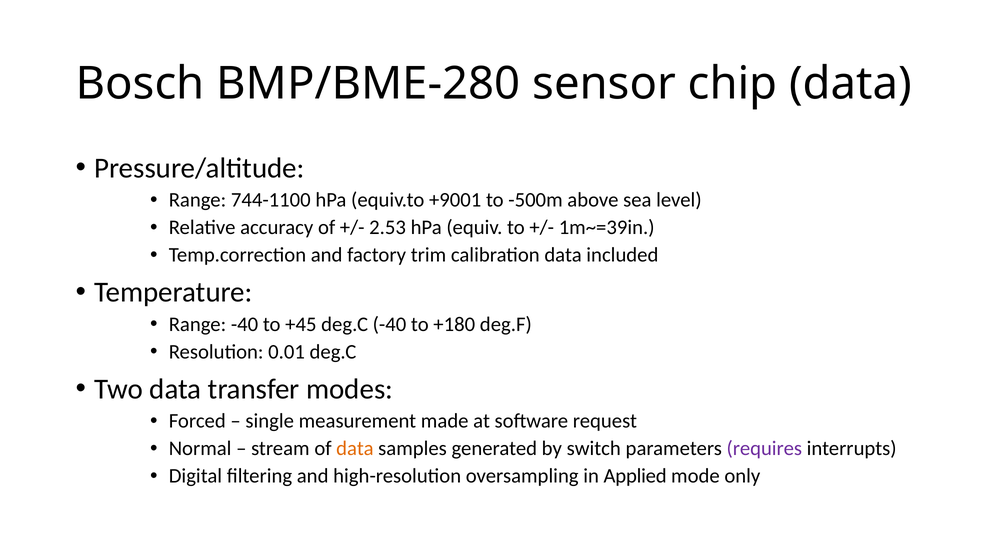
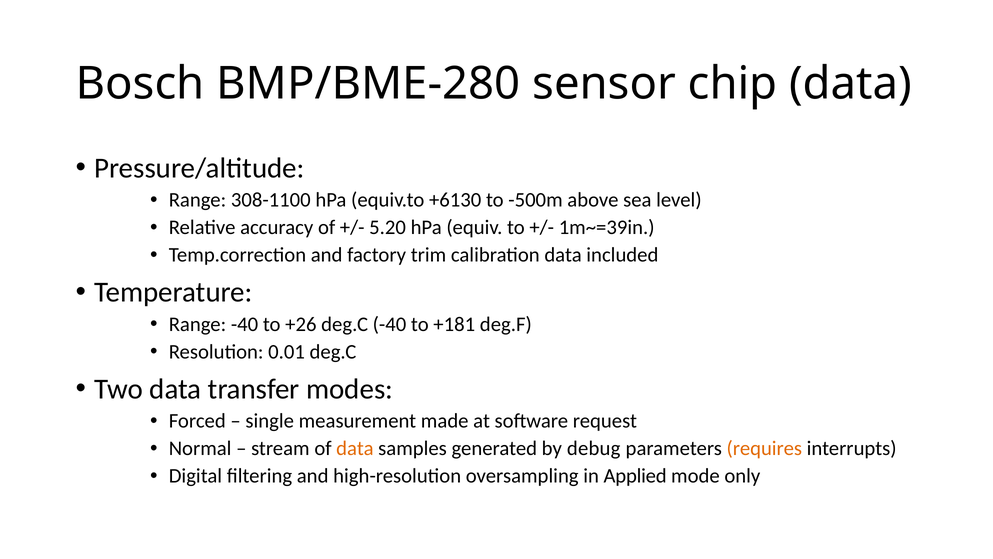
744-1100: 744-1100 -> 308-1100 (271, 200)
+9001: +9001 -> +6130 (455, 200)
2.53: 2.53 -> 5.20 (388, 227)
+45: +45 -> +26 (301, 324)
+180: +180 -> +181 (454, 324)
switch: switch -> debug (594, 448)
requires colour: purple -> orange (764, 448)
